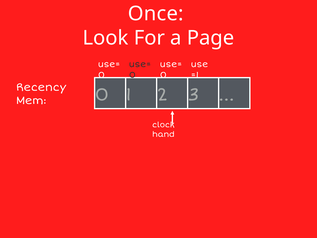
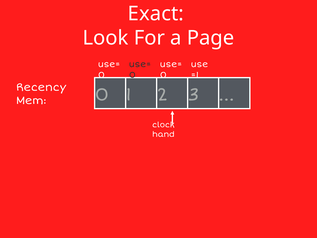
Once: Once -> Exact (156, 14)
